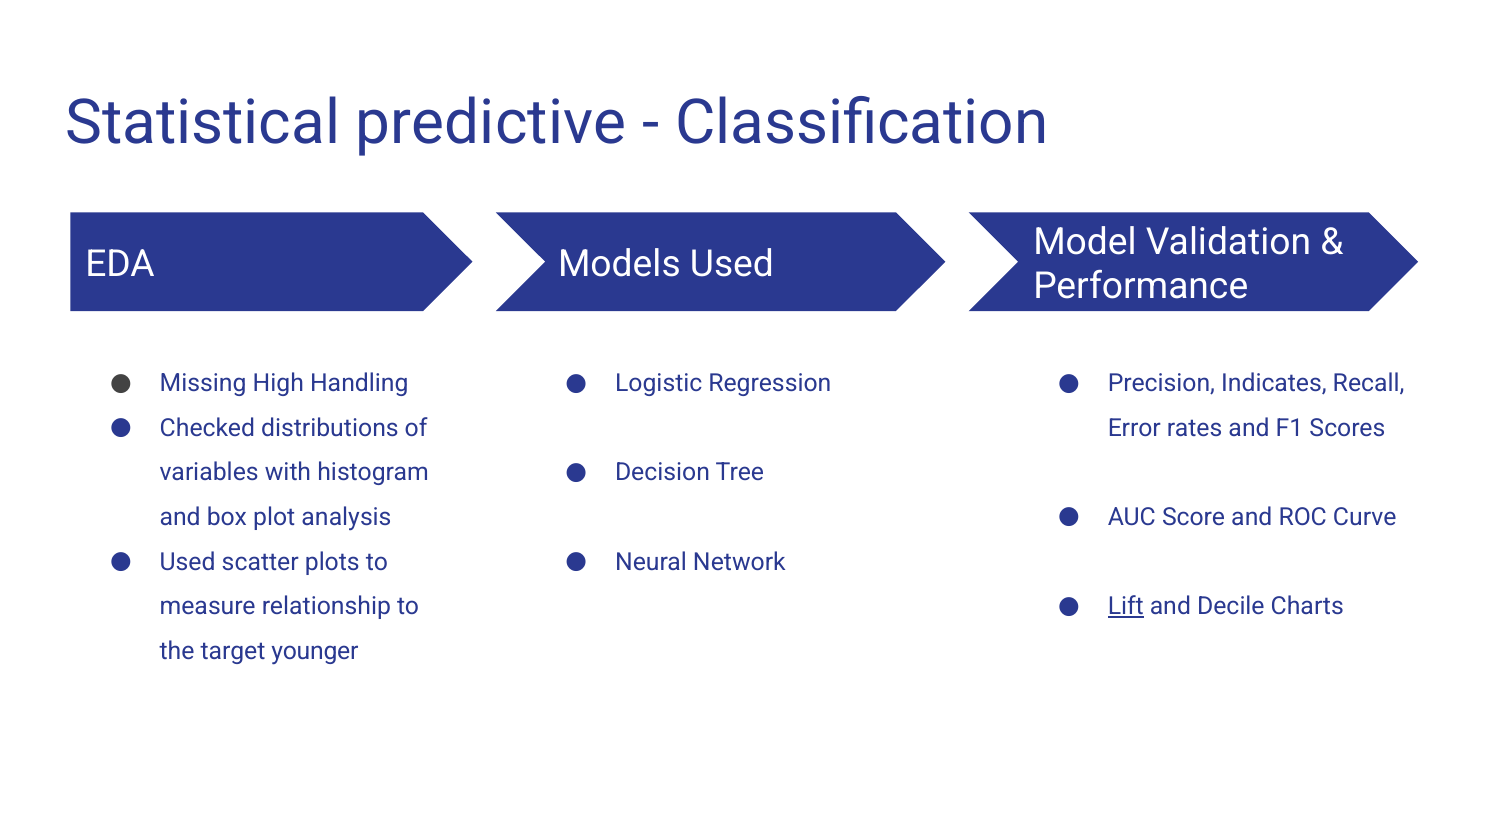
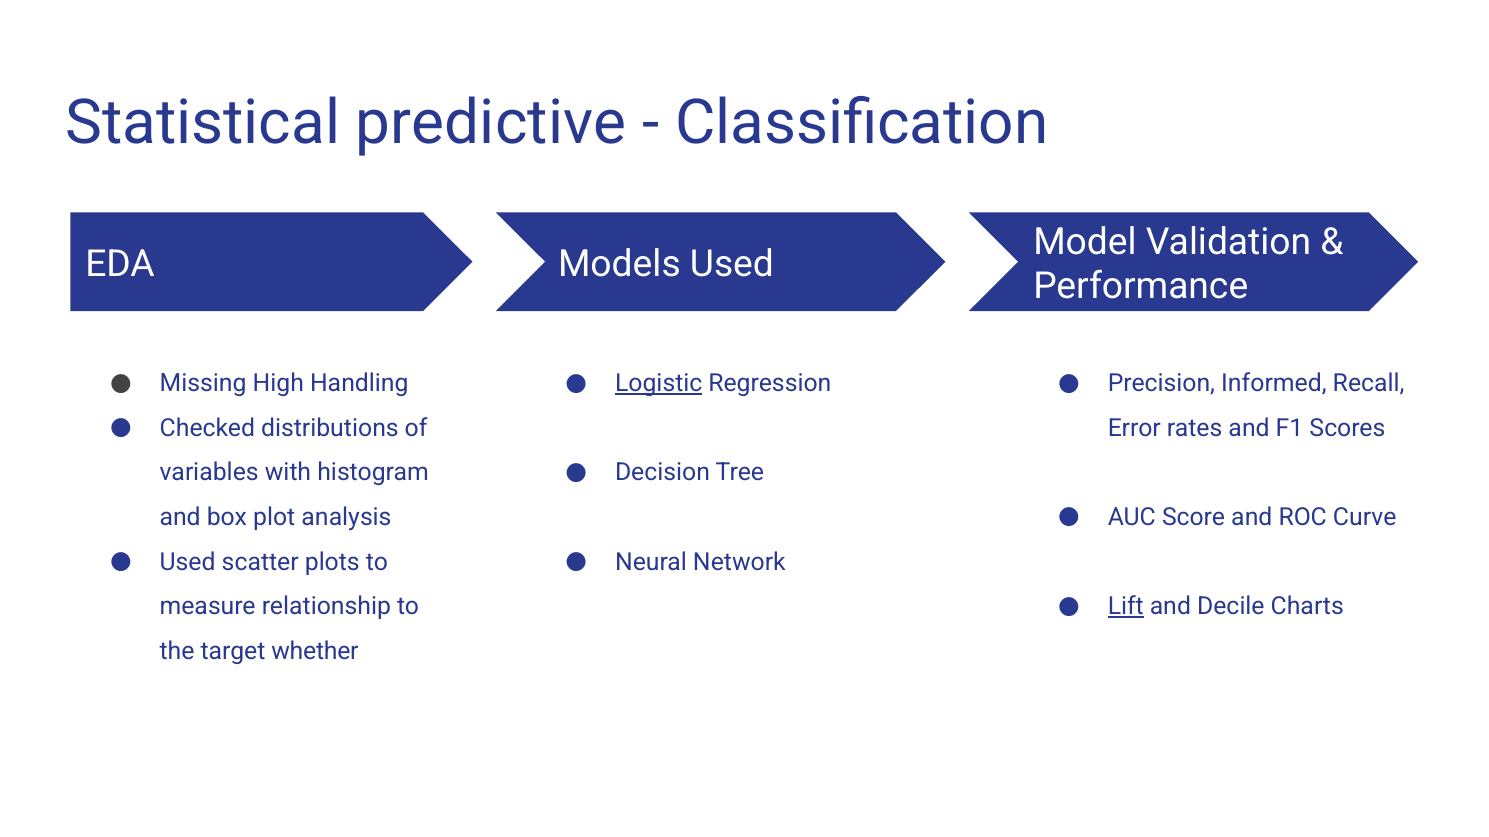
Logistic underline: none -> present (659, 384)
Indicates: Indicates -> Informed (1274, 384)
younger: younger -> whether (315, 652)
